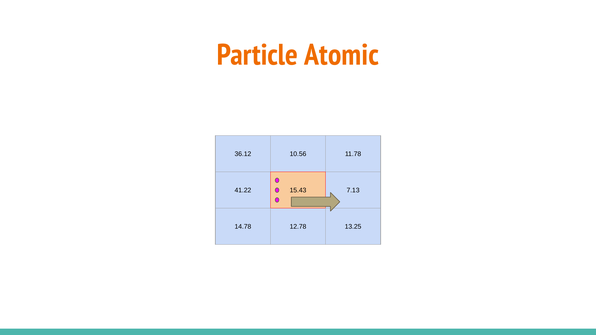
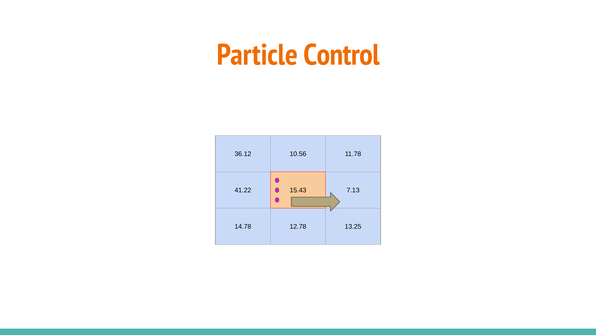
Atomic: Atomic -> Control (342, 55)
